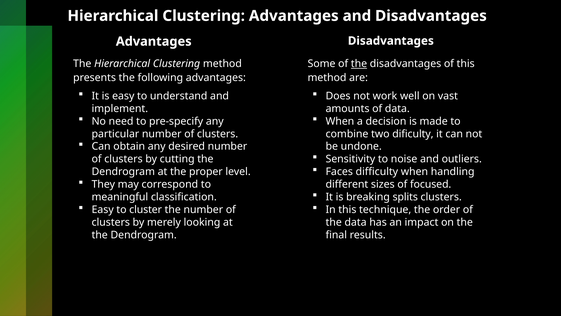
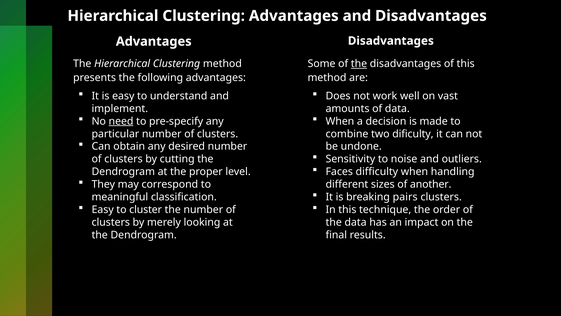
need underline: none -> present (121, 121)
focused: focused -> another (431, 184)
splits: splits -> pairs (405, 197)
